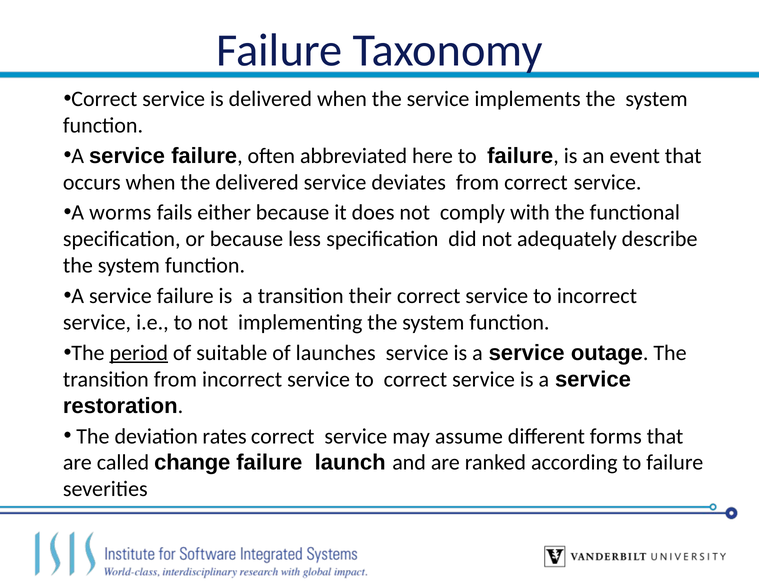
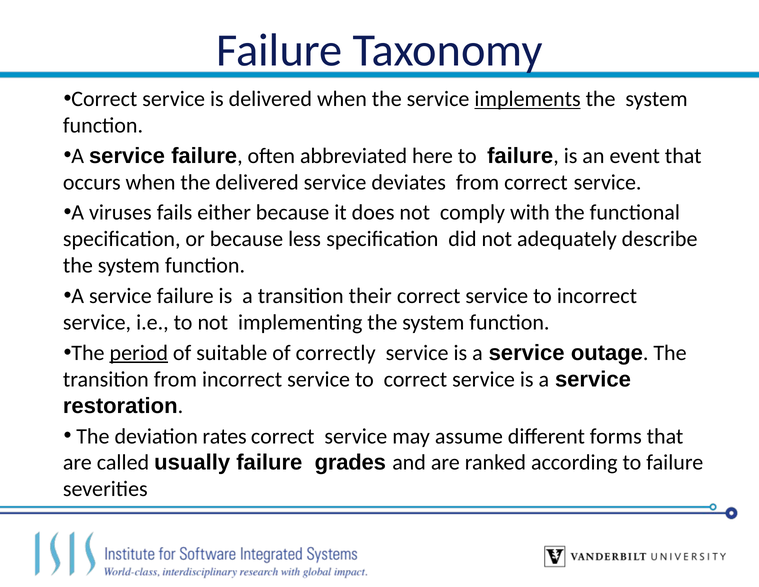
implements underline: none -> present (528, 99)
worms: worms -> viruses (120, 213)
launches: launches -> correctly (336, 353)
change: change -> usually (192, 462)
launch: launch -> grades (350, 462)
